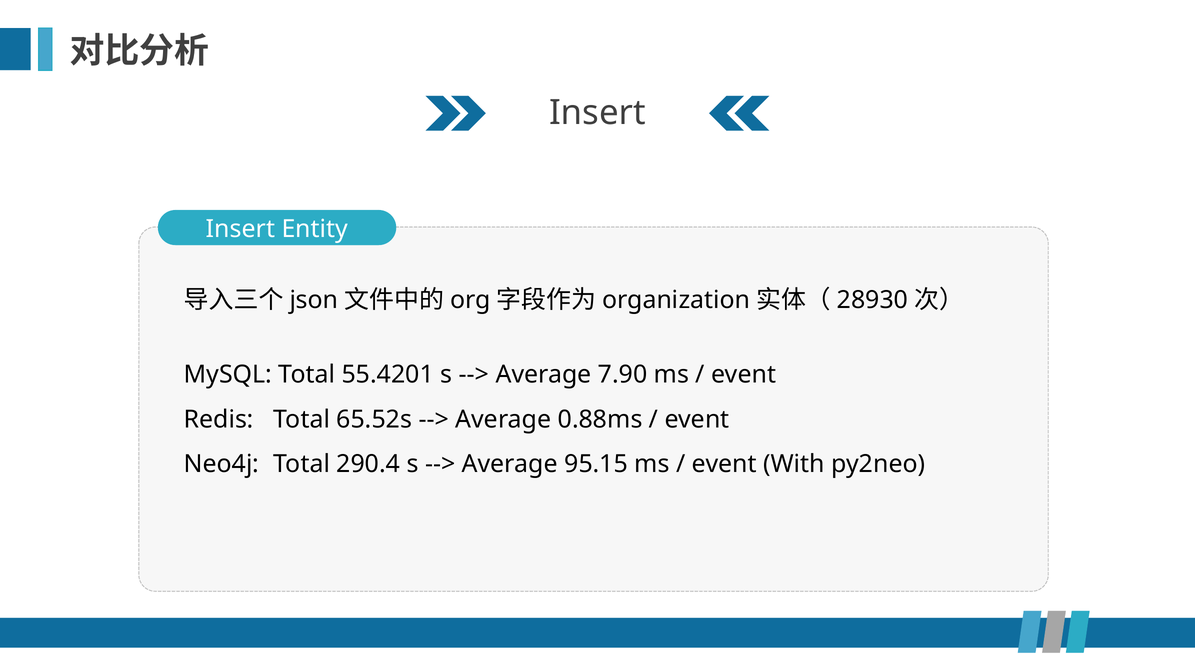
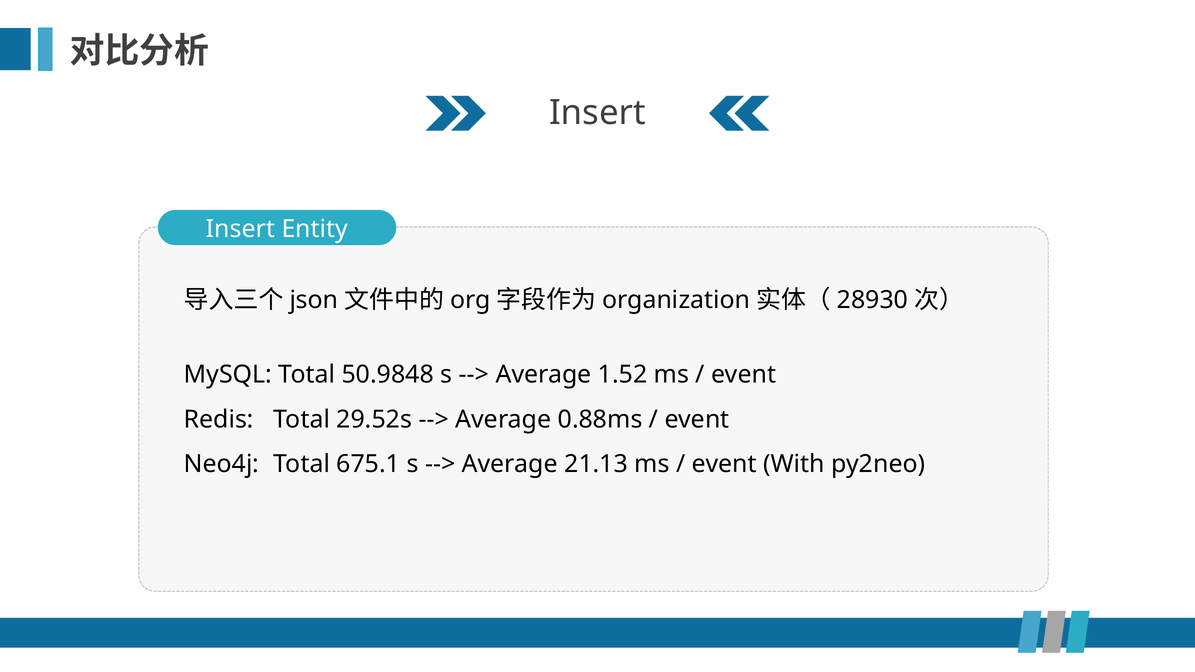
55.4201: 55.4201 -> 50.9848 (388, 375)
7.90: 7.90 -> 1.52 (623, 375)
65.52s: 65.52s -> 29.52s (374, 419)
290.4: 290.4 -> 675.1 (368, 464)
95.15: 95.15 -> 21.13 (596, 464)
